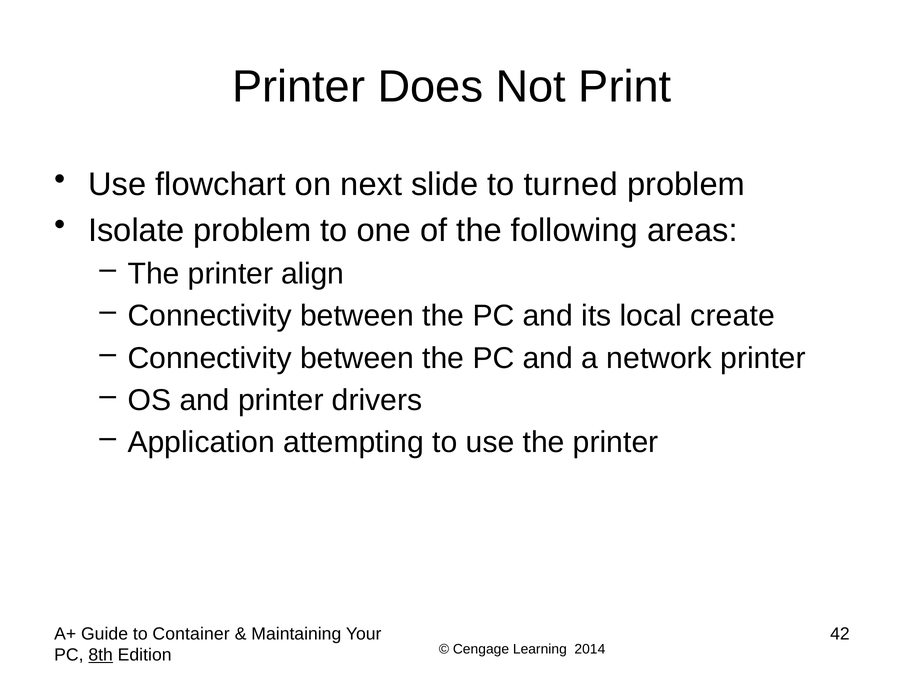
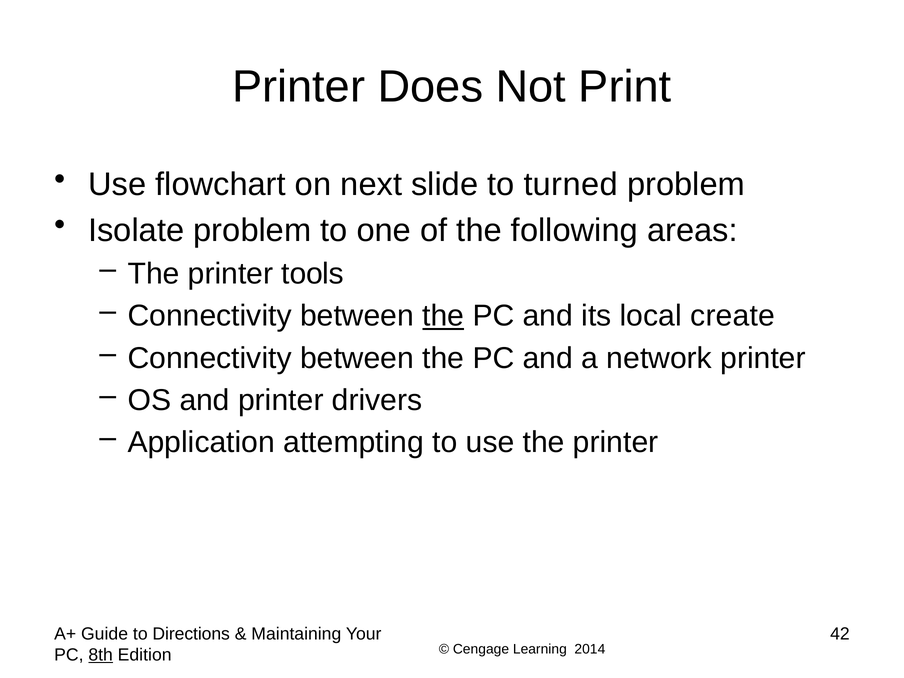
align: align -> tools (313, 274)
the underline: none -> present (443, 316)
Container: Container -> Directions (191, 634)
